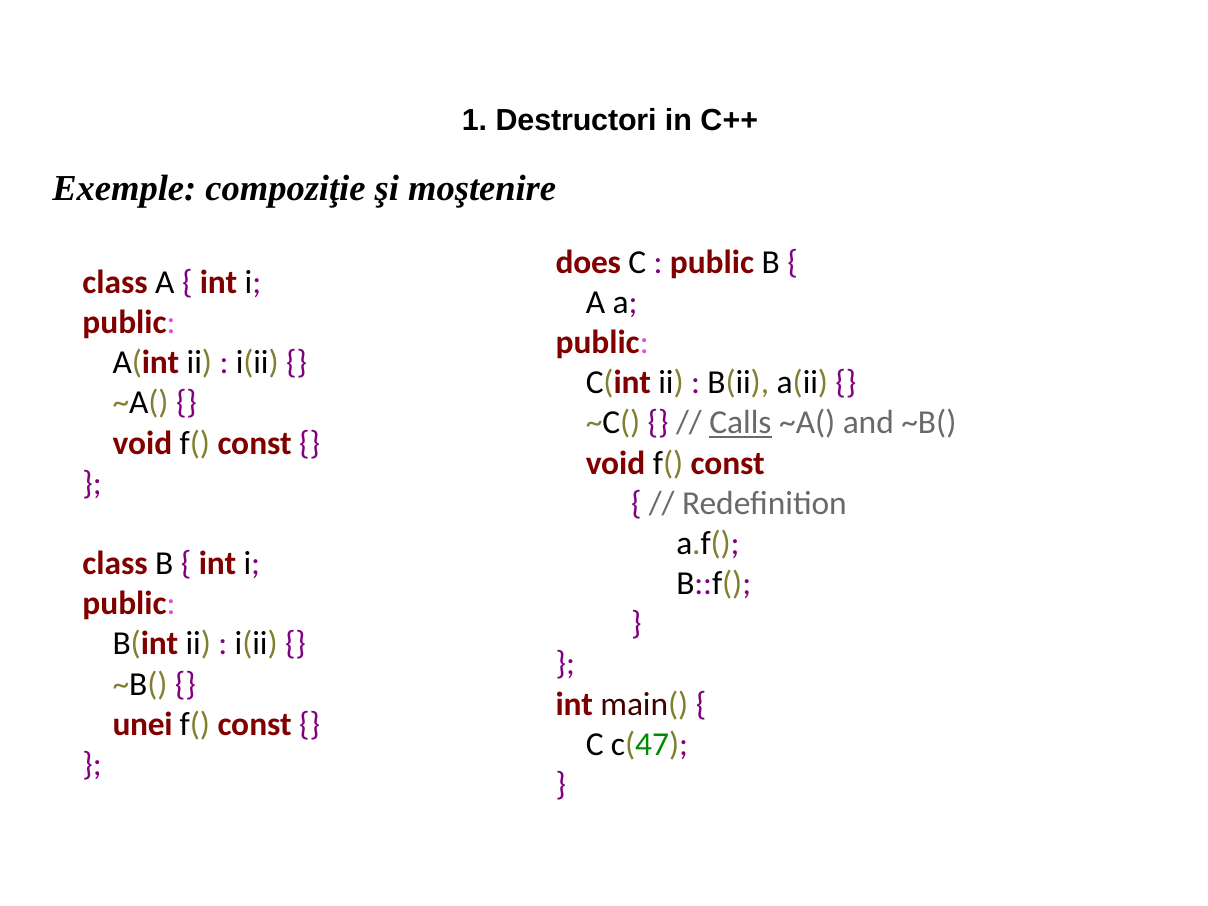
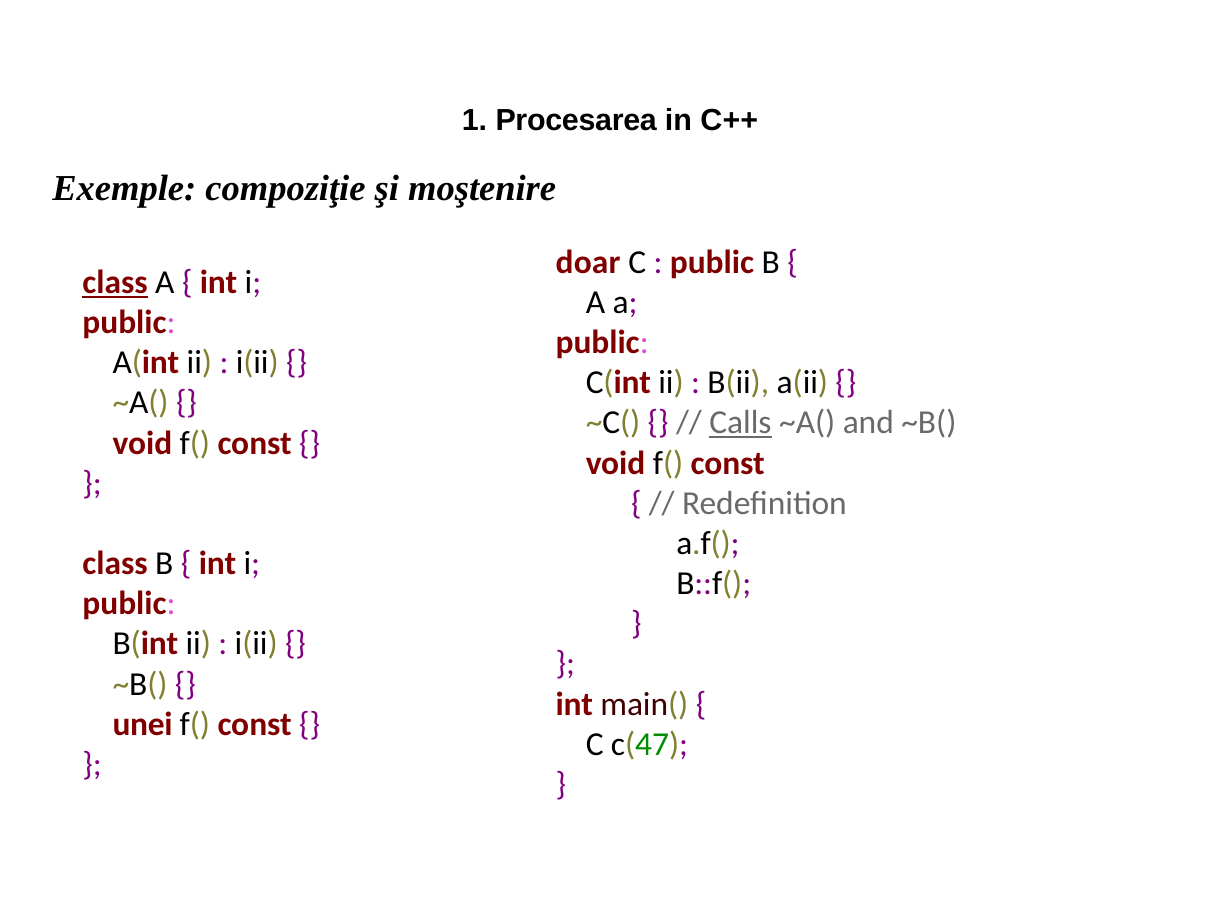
Destructori: Destructori -> Procesarea (576, 121)
does: does -> doar (588, 262)
class underline: none -> present (115, 282)
